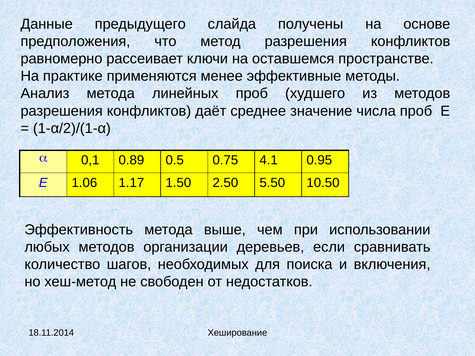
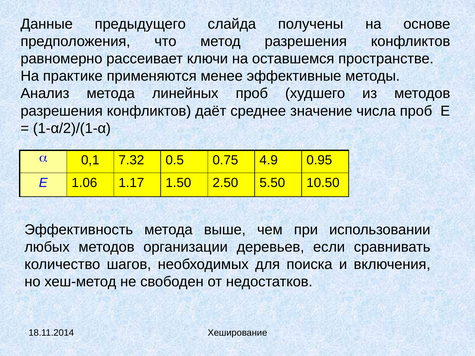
0.89: 0.89 -> 7.32 (131, 160)
4.1: 4.1 -> 4.9 (269, 160)
